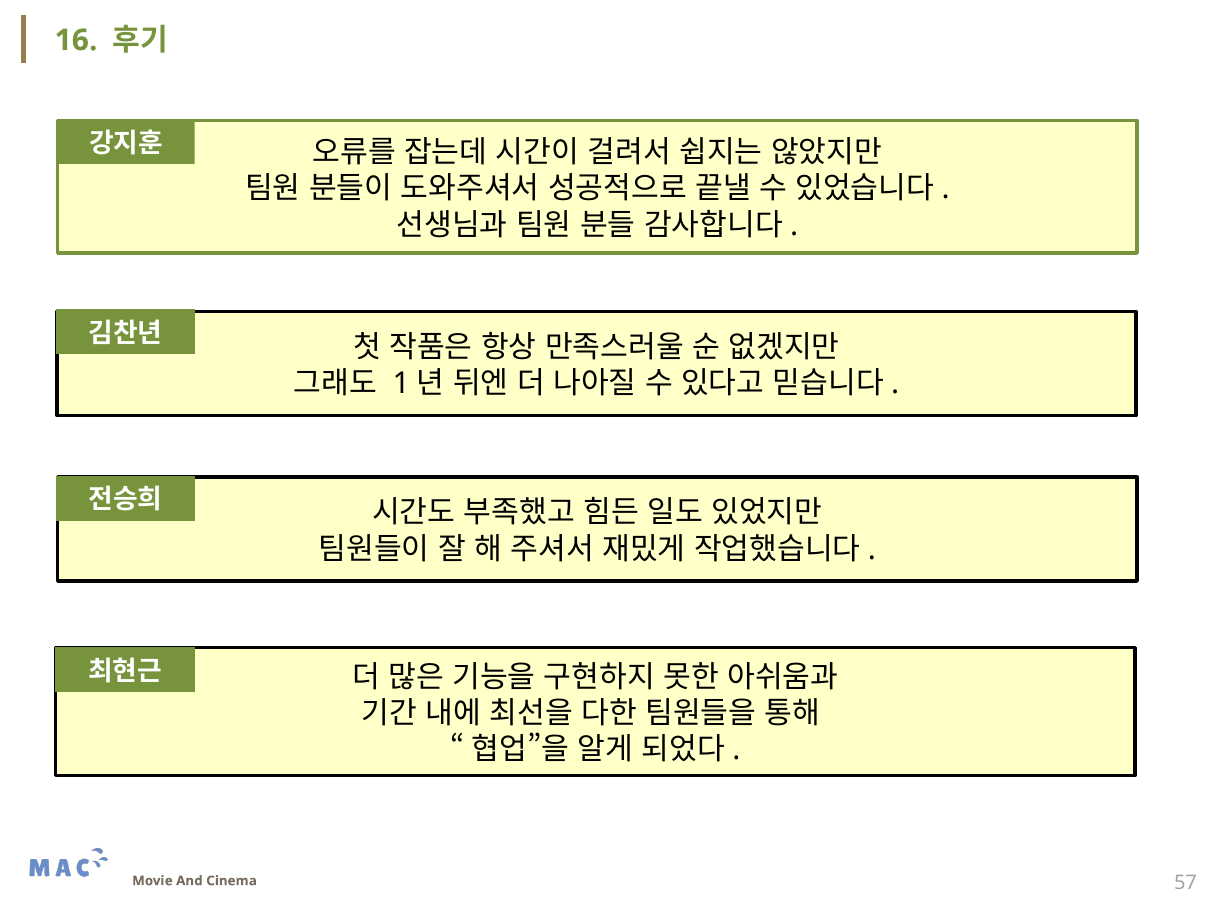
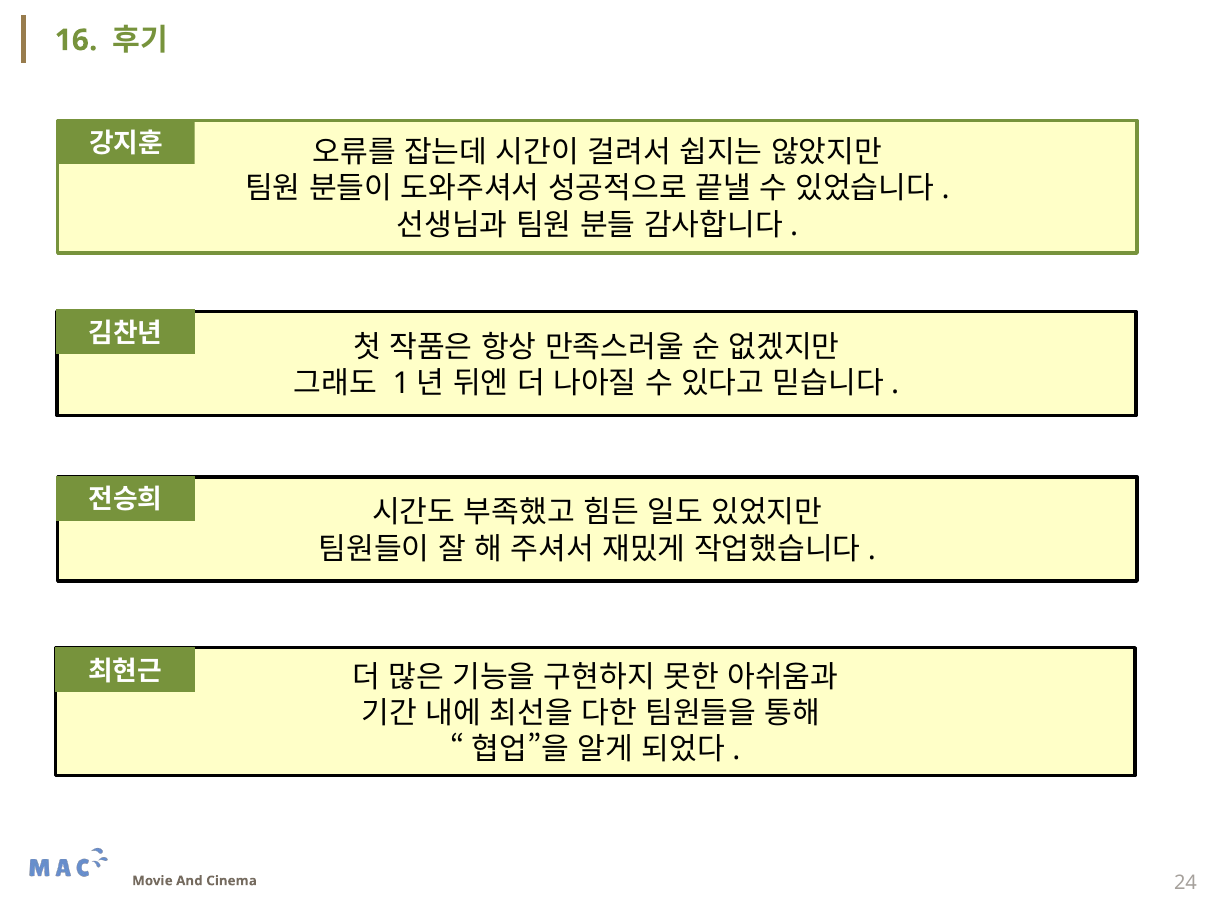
57: 57 -> 24 (1186, 883)
